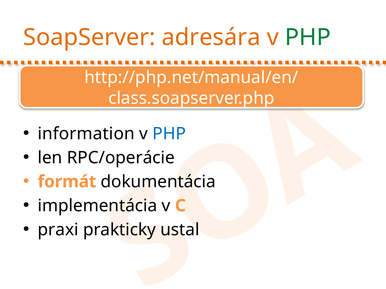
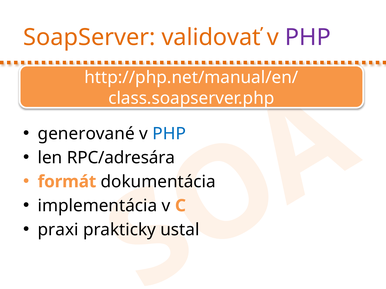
adresára: adresára -> validovať (211, 37)
PHP colour: green -> purple (308, 37)
information: information -> generované (86, 134)
RPC/operácie: RPC/operácie -> RPC/adresára (121, 158)
